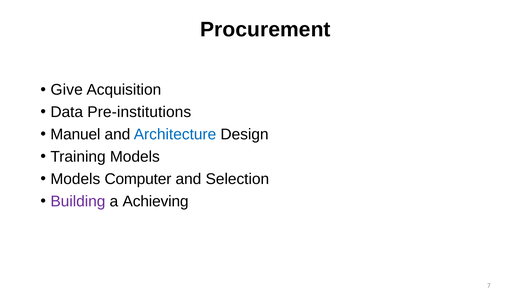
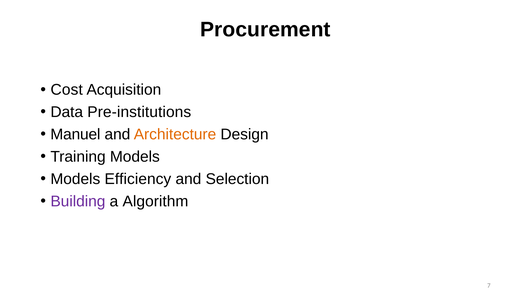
Give: Give -> Cost (67, 90)
Architecture colour: blue -> orange (175, 134)
Computer: Computer -> Efficiency (138, 179)
Achieving: Achieving -> Algorithm (155, 201)
